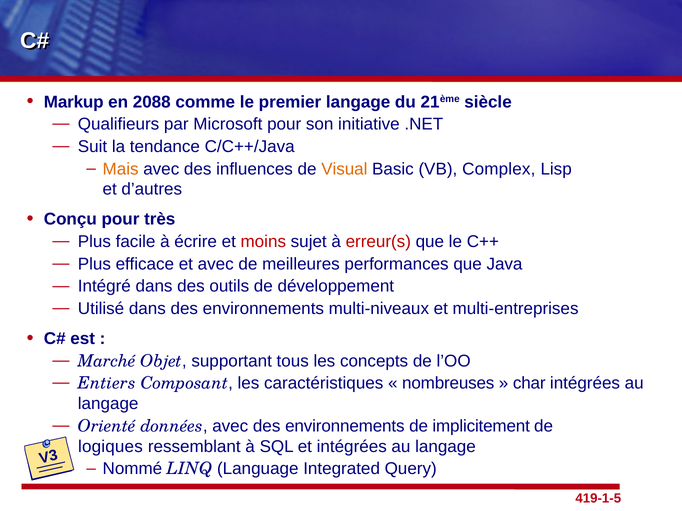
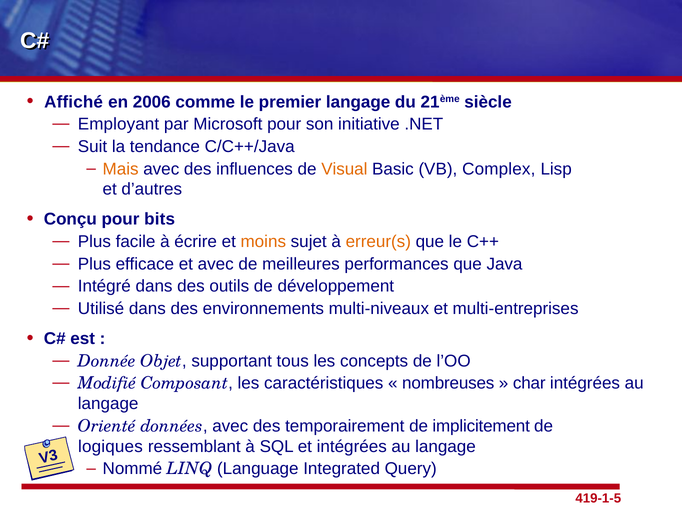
Markup: Markup -> Affiché (74, 102)
2088: 2088 -> 2006 (152, 102)
Qualifieurs: Qualifieurs -> Employant (119, 124)
très: très -> bits (160, 219)
moins colour: red -> orange (263, 242)
erreur(s colour: red -> orange (378, 242)
Marché: Marché -> Donnée (107, 361)
Entiers: Entiers -> Modifié (107, 384)
avec des environnements: environnements -> temporairement (345, 426)
